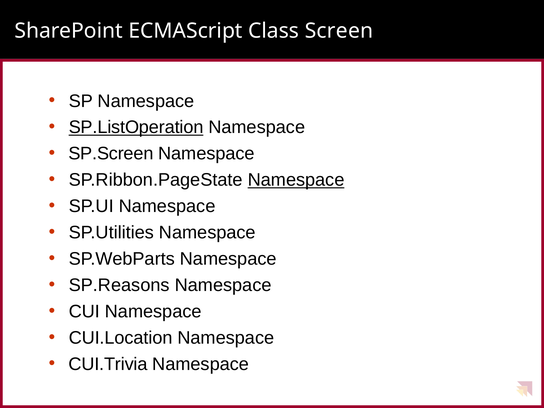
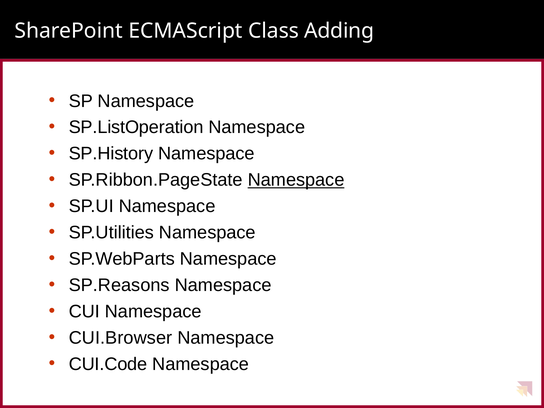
Screen: Screen -> Adding (339, 31)
SP.ListOperation underline: present -> none (136, 127)
SP.Screen: SP.Screen -> SP.History (111, 154)
CUI.Location: CUI.Location -> CUI.Browser (120, 338)
CUI.Trivia: CUI.Trivia -> CUI.Code (108, 364)
